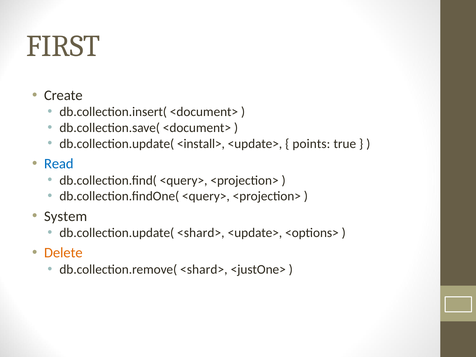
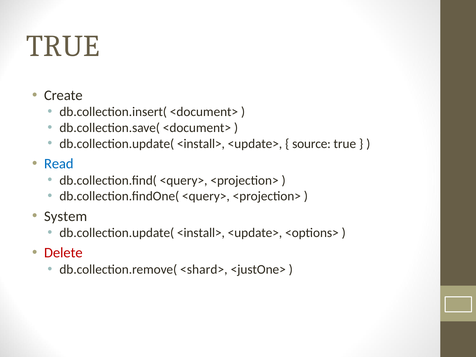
FIRST: FIRST -> TRUE (63, 46)
points: points -> source (311, 144)
<shard>: <shard> -> <install> (201, 233)
Delete colour: orange -> red (63, 253)
